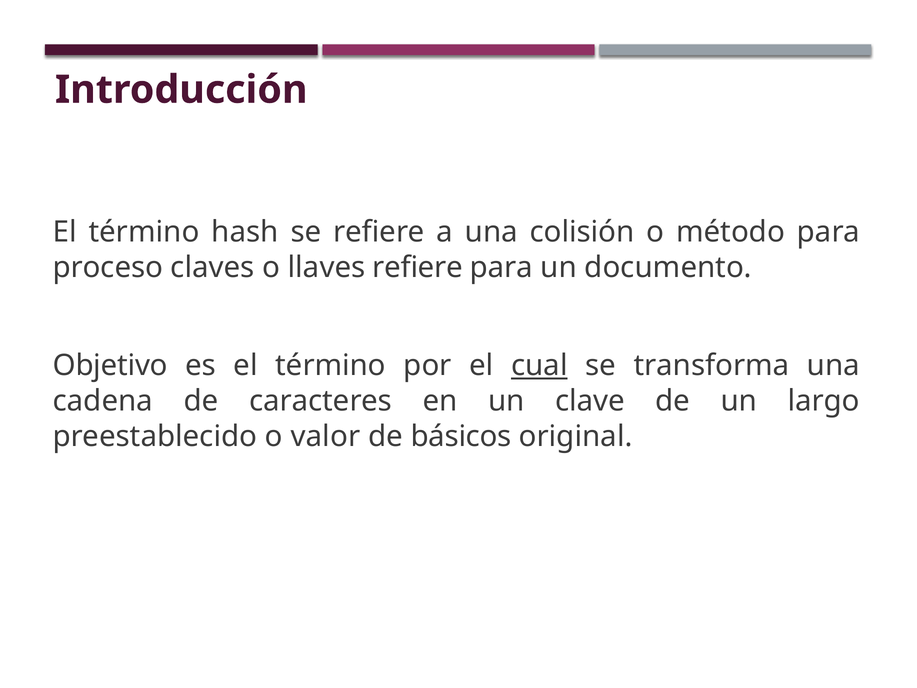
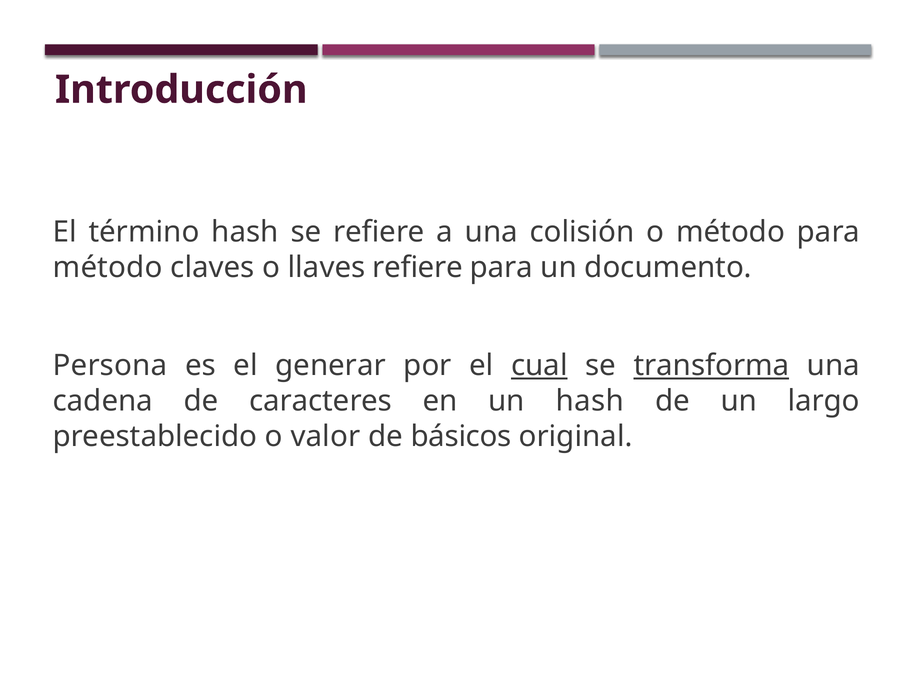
proceso: proceso -> método (108, 268)
Objetivo: Objetivo -> Persona (110, 366)
es el término: término -> generar (331, 366)
transforma underline: none -> present (711, 366)
un clave: clave -> hash (590, 401)
